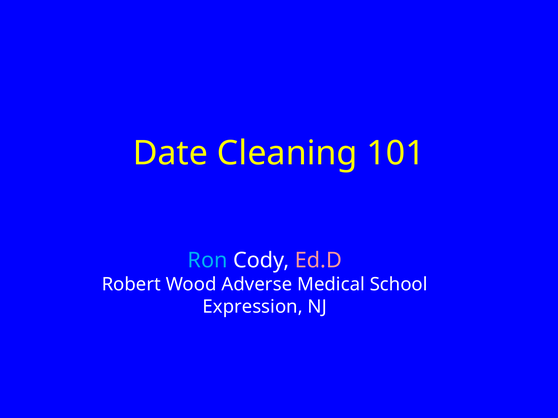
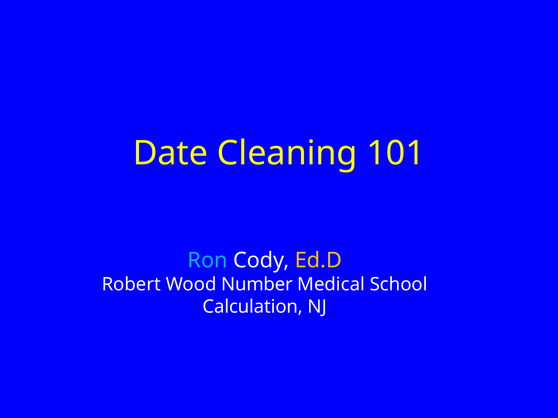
Ed.D colour: pink -> yellow (318, 261)
Adverse: Adverse -> Number (257, 285)
Expression: Expression -> Calculation (253, 307)
